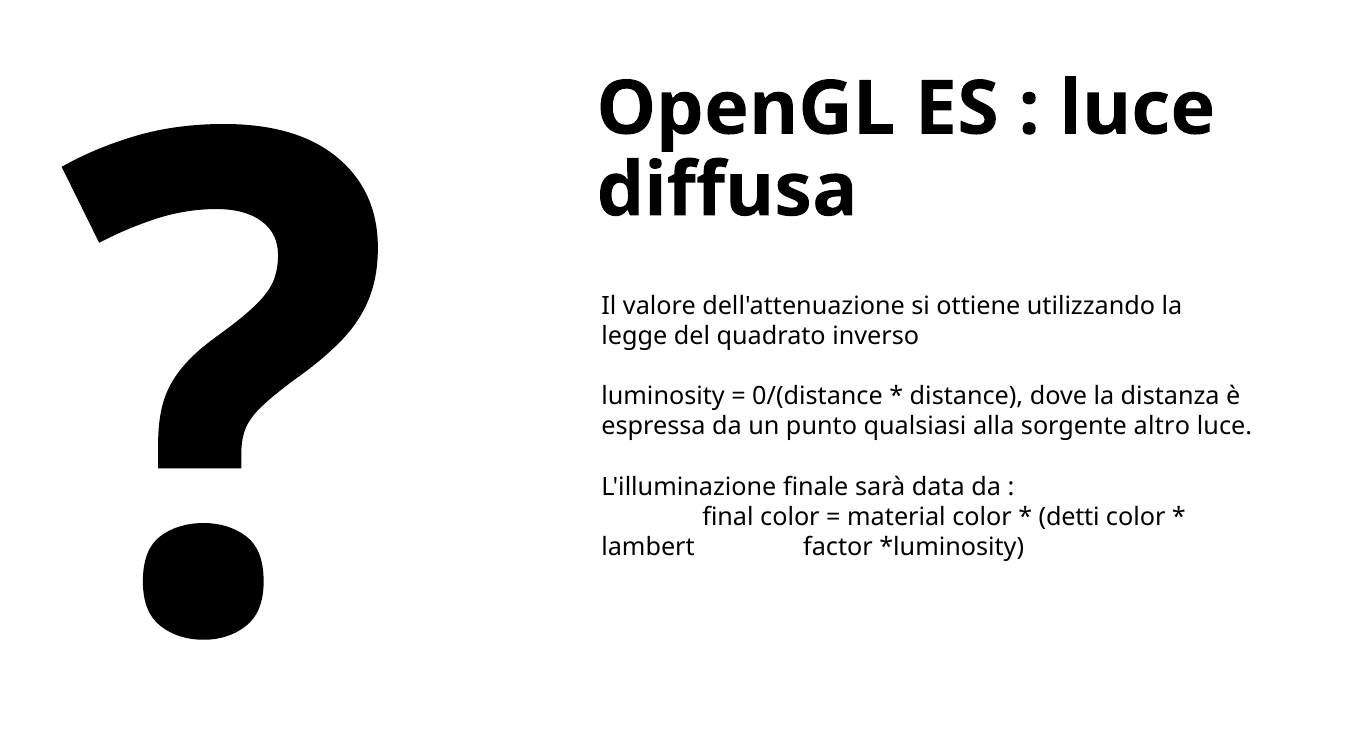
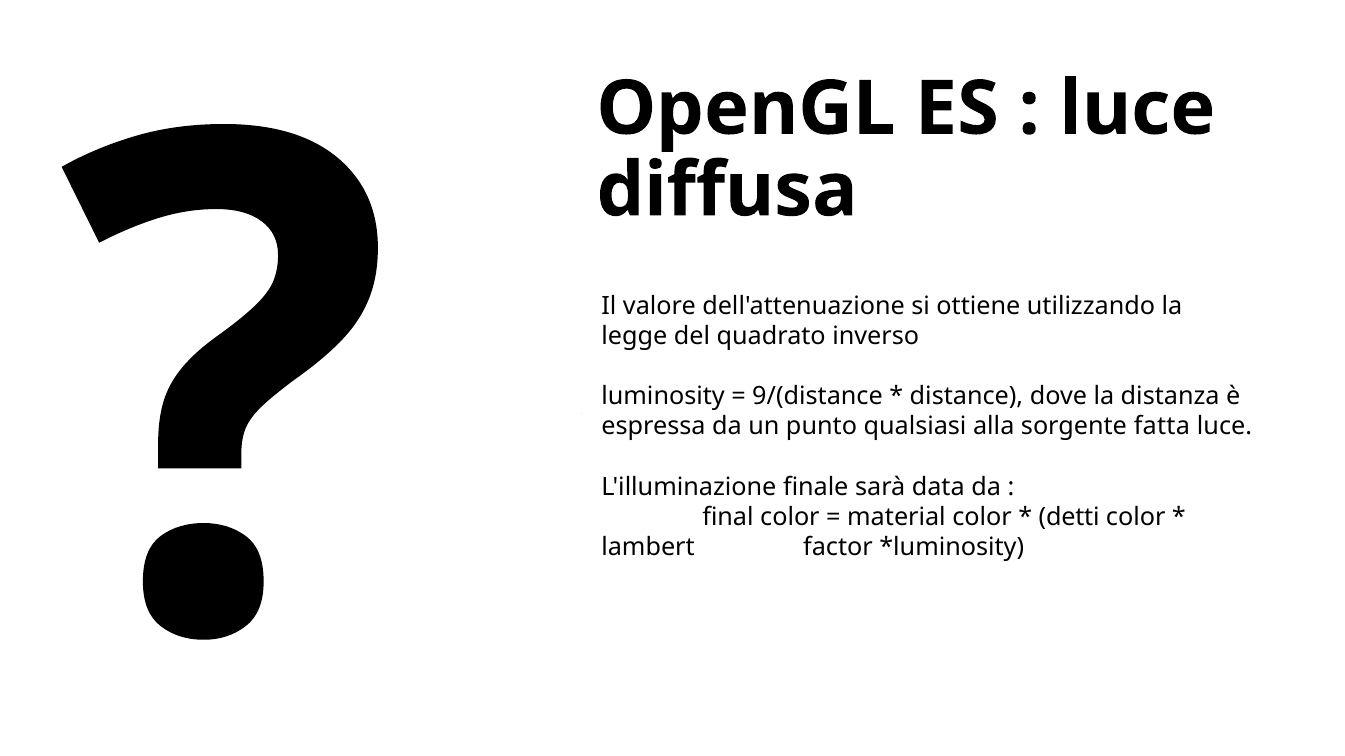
0/(distance: 0/(distance -> 9/(distance (818, 397)
altro: altro -> fatta (1162, 427)
